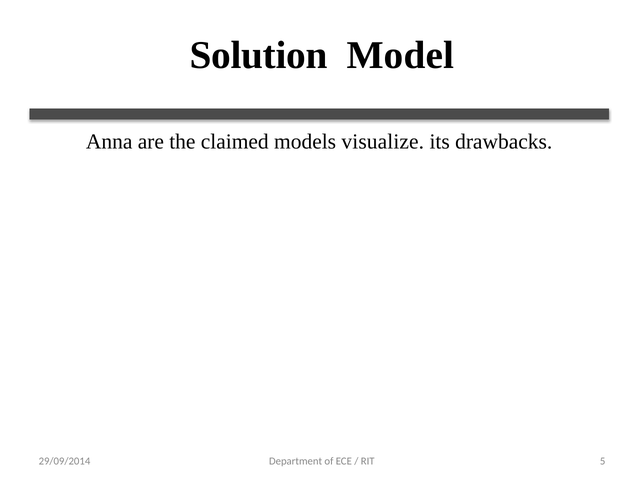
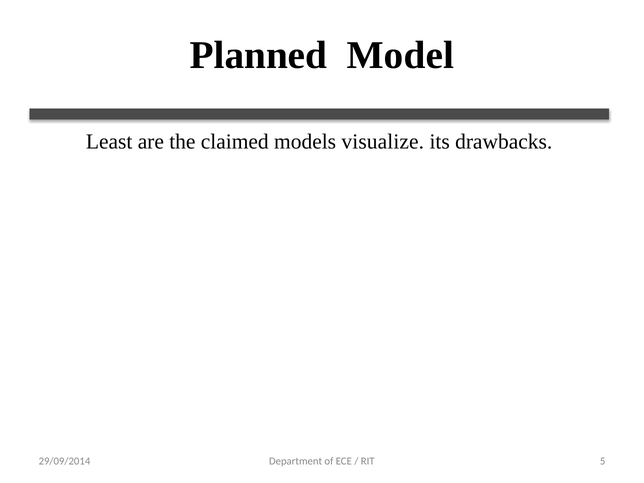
Solution: Solution -> Planned (258, 55)
Anna: Anna -> Least (109, 141)
